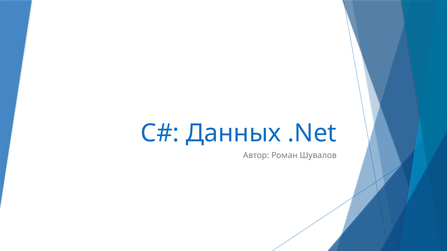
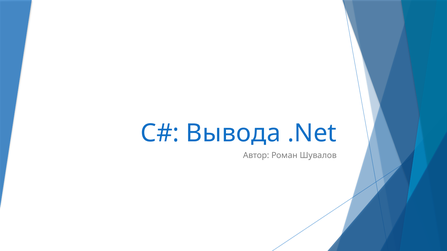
Данных: Данных -> Вывода (233, 133)
